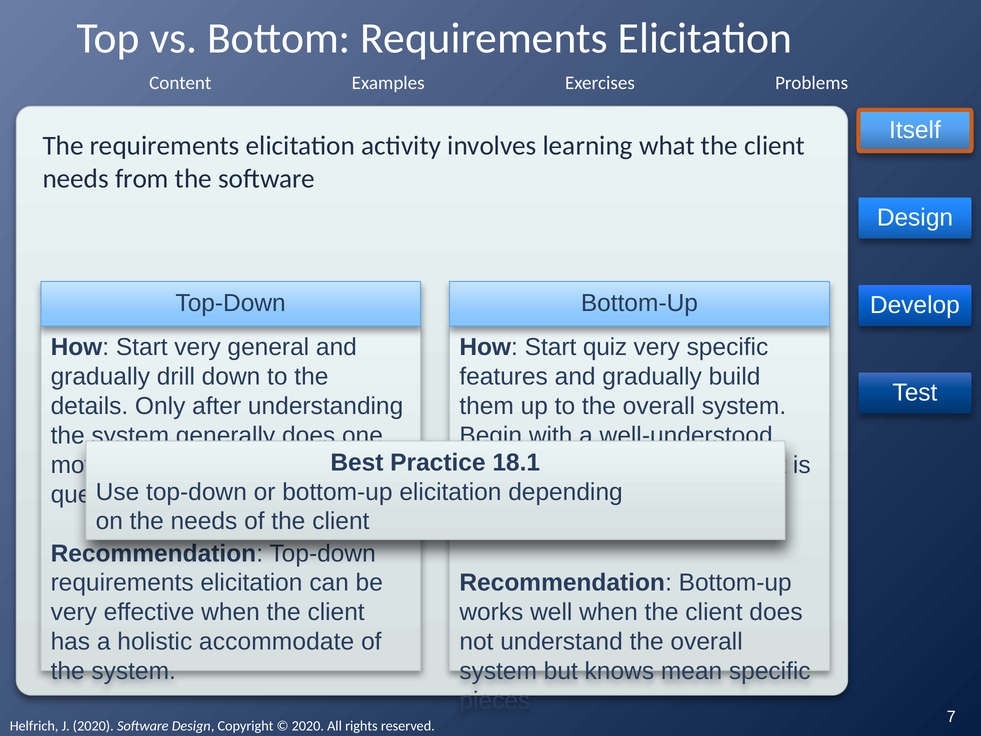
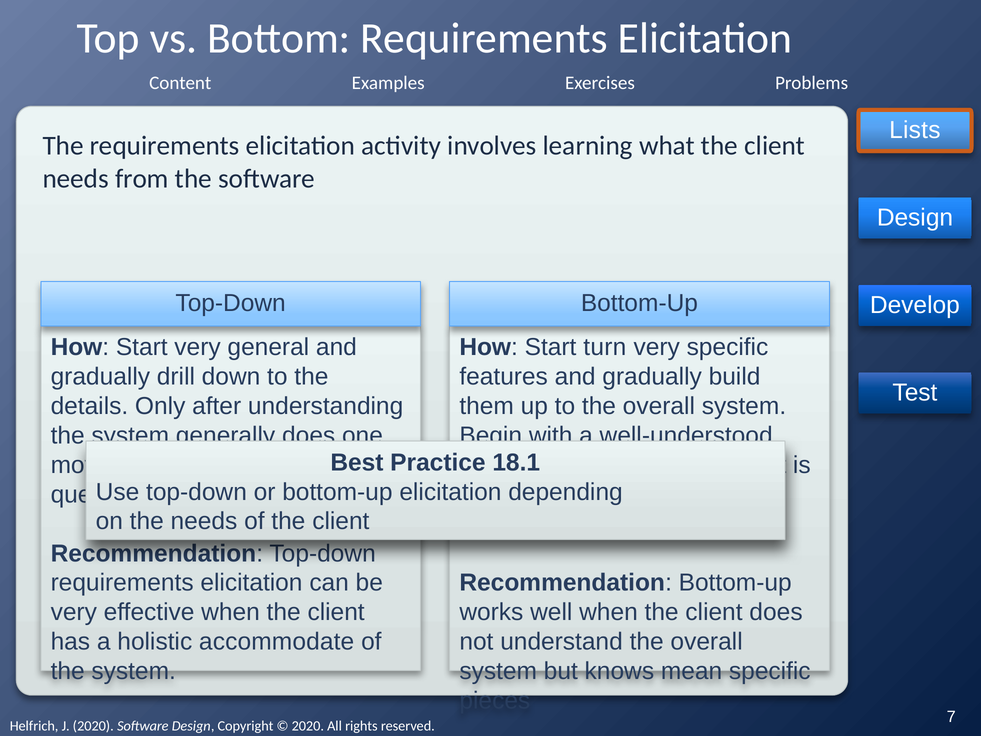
Itself: Itself -> Lists (915, 130)
quiz: quiz -> turn (605, 347)
